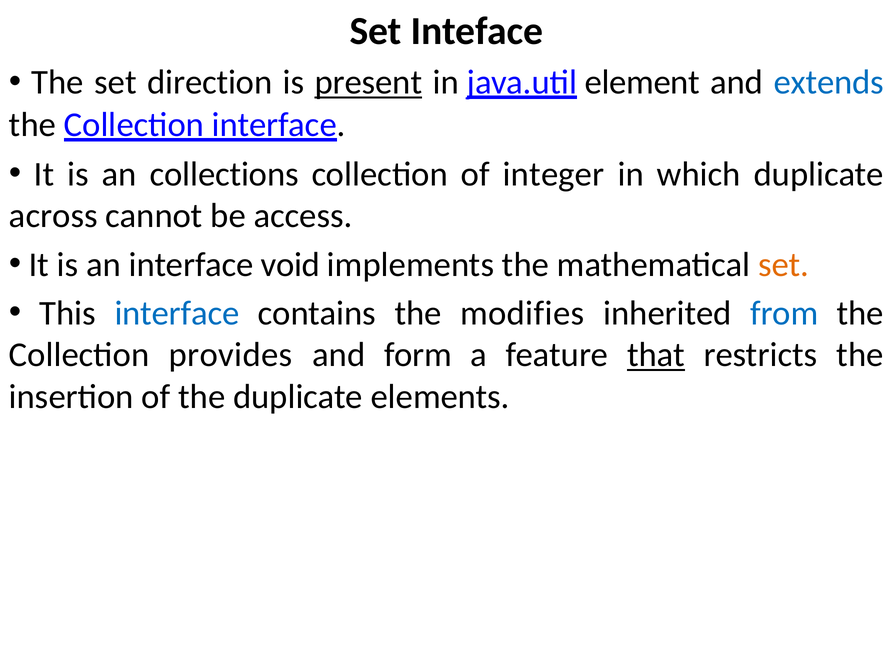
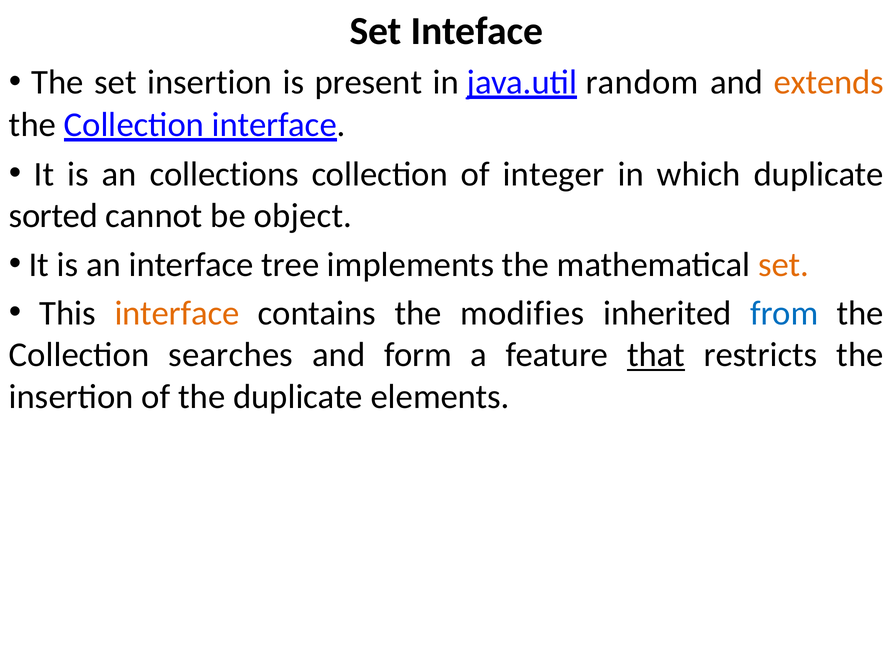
set direction: direction -> insertion (210, 82)
present underline: present -> none (368, 82)
element: element -> random (642, 82)
extends colour: blue -> orange (829, 82)
across: across -> sorted (53, 216)
access: access -> object (303, 216)
void: void -> tree (290, 265)
interface colour: blue -> orange (177, 313)
provides: provides -> searches (231, 355)
